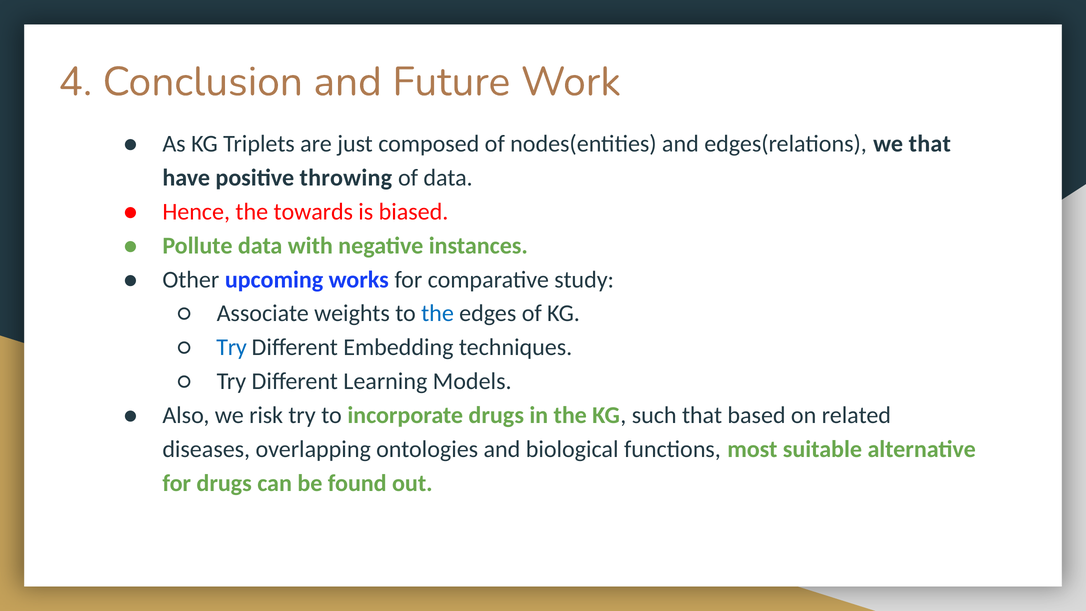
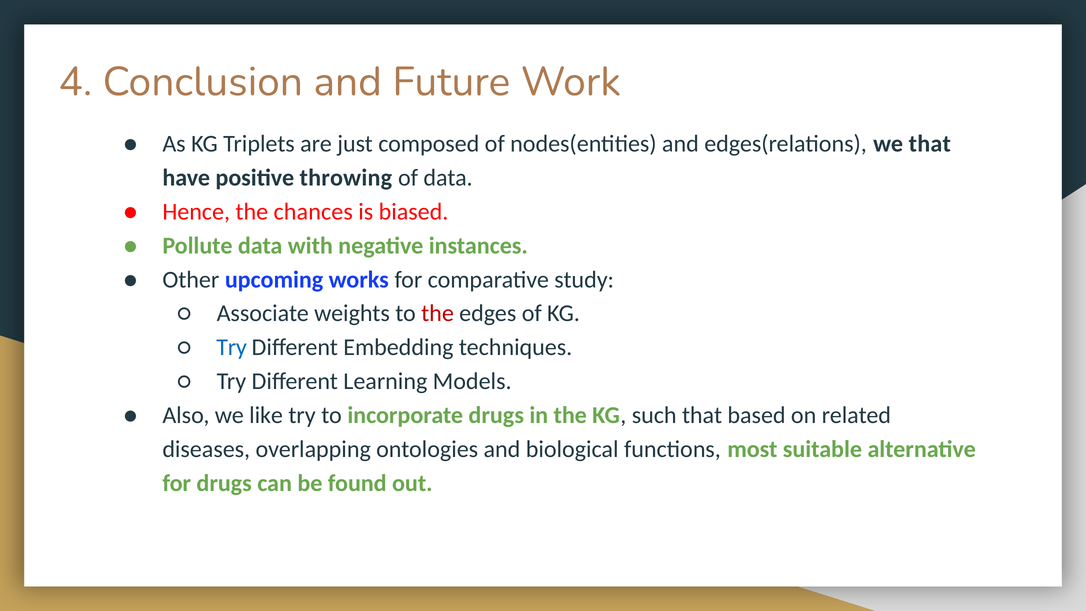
towards: towards -> chances (313, 212)
the colour: blue -> red (438, 313)
risk: risk -> like (266, 415)
